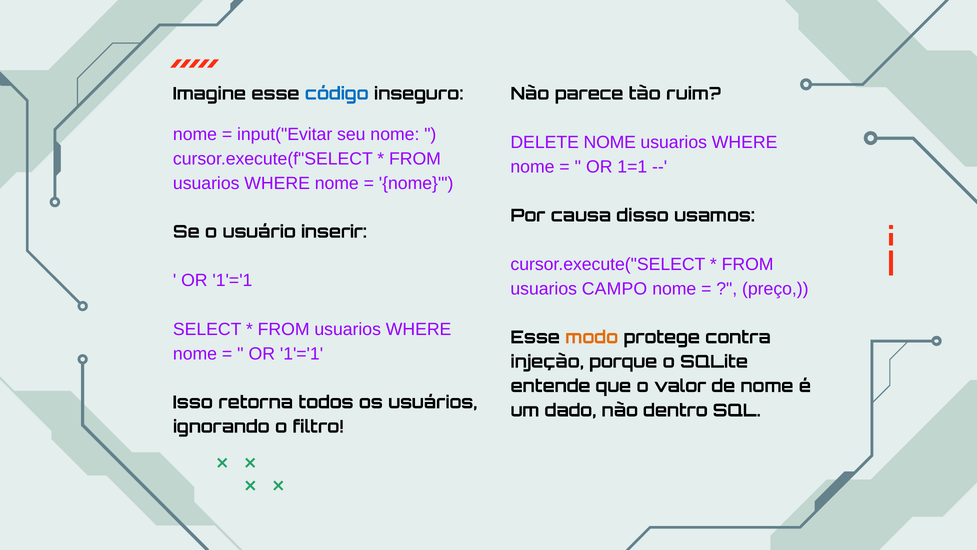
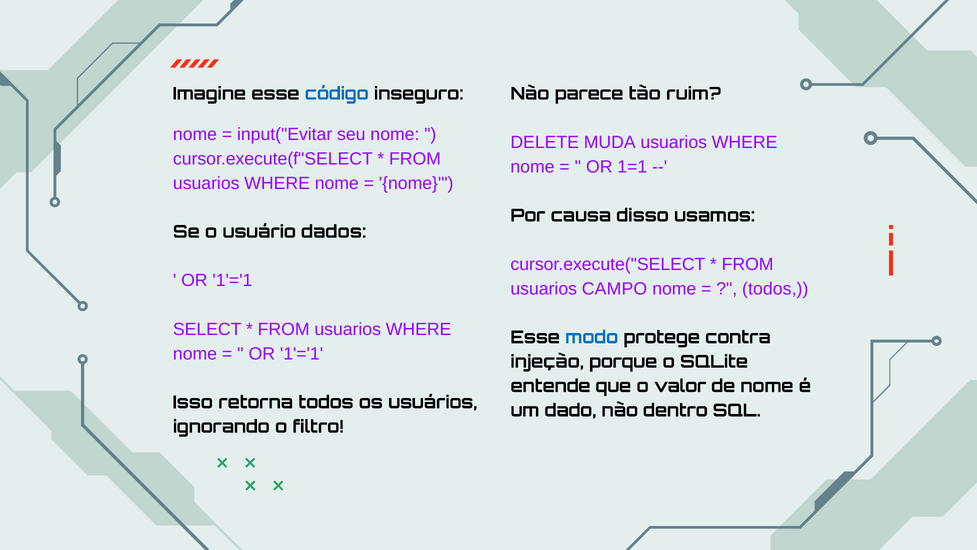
DELETE NOME: NOME -> MUDA (610, 142)
inserir: inserir -> dados (334, 232)
preço: preço -> todos (775, 289)
modo colour: orange -> blue (592, 337)
